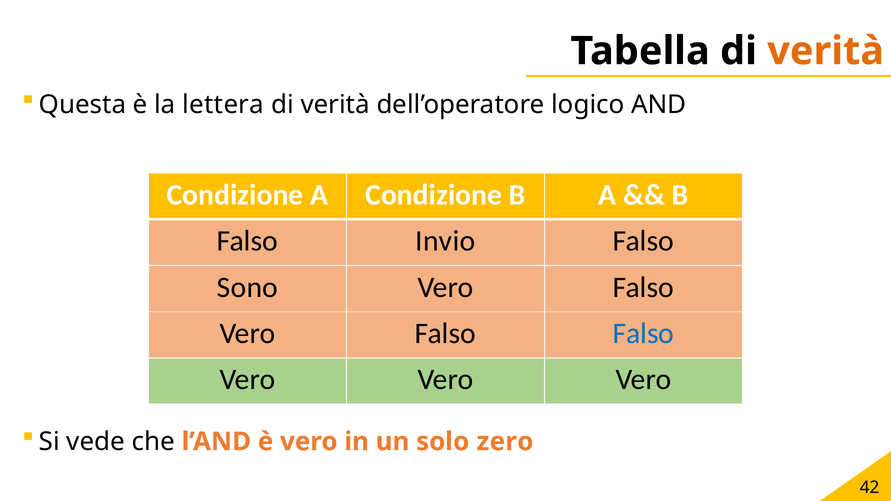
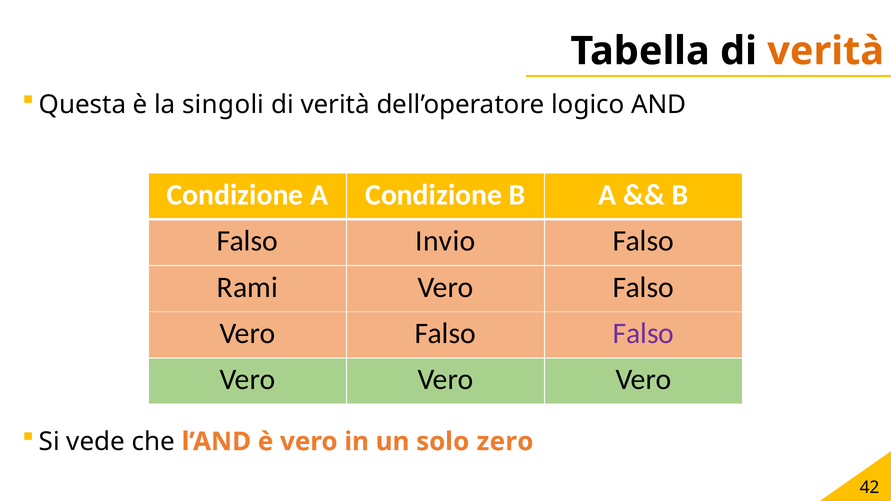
lettera: lettera -> singoli (223, 105)
Sono: Sono -> Rami (247, 287)
Falso colour: blue -> purple (644, 334)
